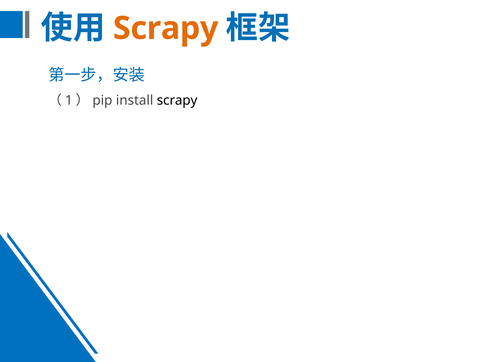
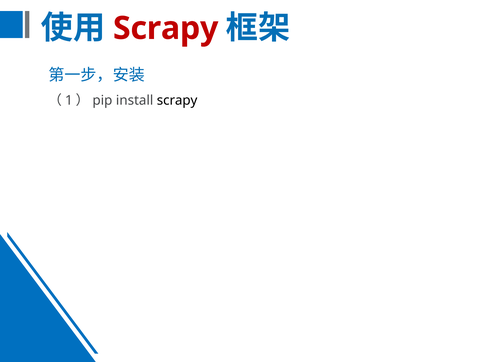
Scrapy colour: orange -> red (166, 28)
